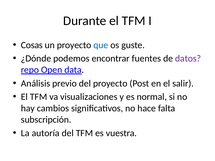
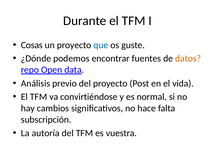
datos colour: purple -> orange (188, 58)
salir: salir -> vida (183, 84)
visualizaciones: visualizaciones -> convirtiéndose (89, 97)
